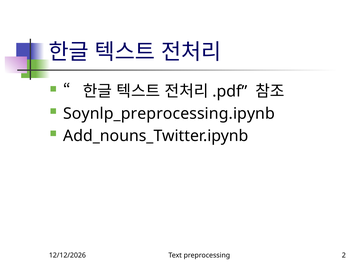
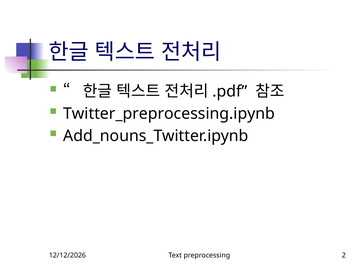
Soynlp_preprocessing.ipynb: Soynlp_preprocessing.ipynb -> Twitter_preprocessing.ipynb (169, 113)
